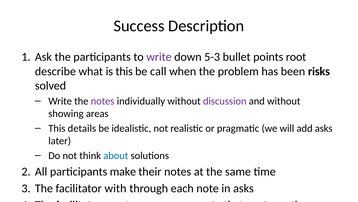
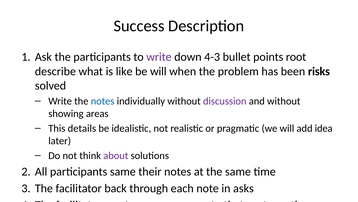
5-3: 5-3 -> 4-3 (212, 57)
is this: this -> like (124, 71)
be call: call -> will (158, 71)
notes colour: purple -> blue (103, 101)
add asks: asks -> idea (324, 128)
about colour: blue -> purple (116, 155)
participants make: make -> same (123, 171)
with: with -> back (116, 188)
